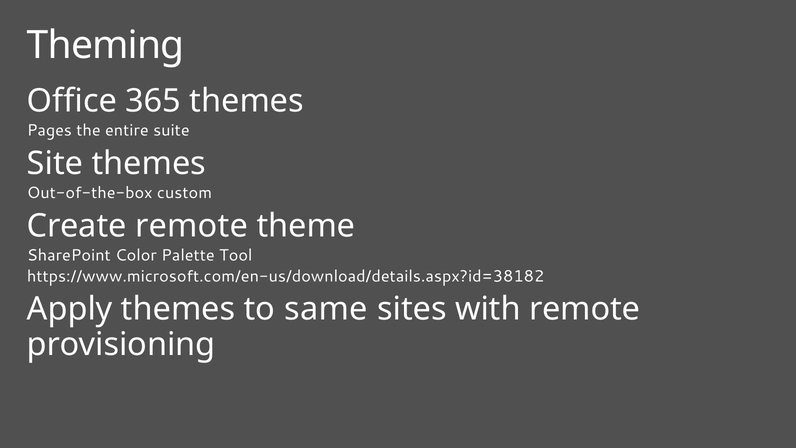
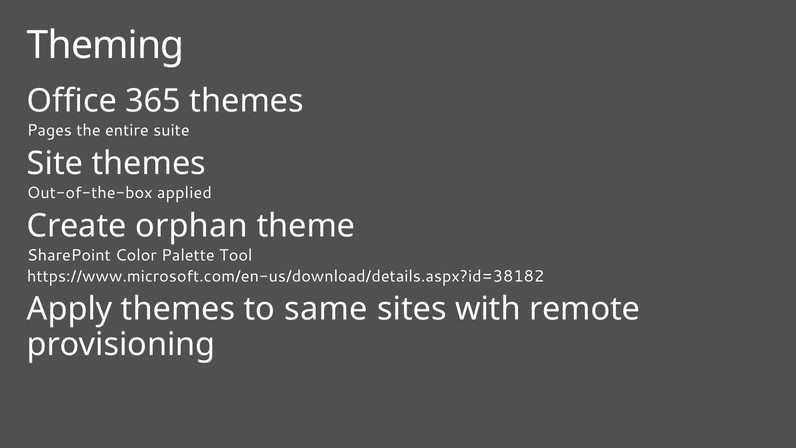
custom: custom -> applied (184, 193)
Create remote: remote -> orphan (191, 226)
